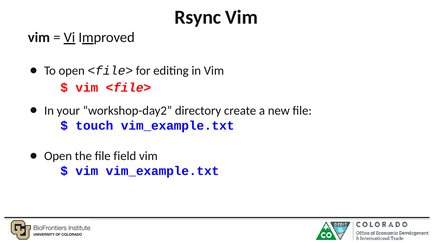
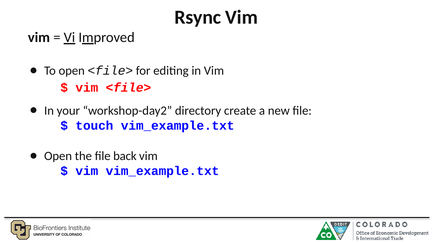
field: field -> back (125, 156)
